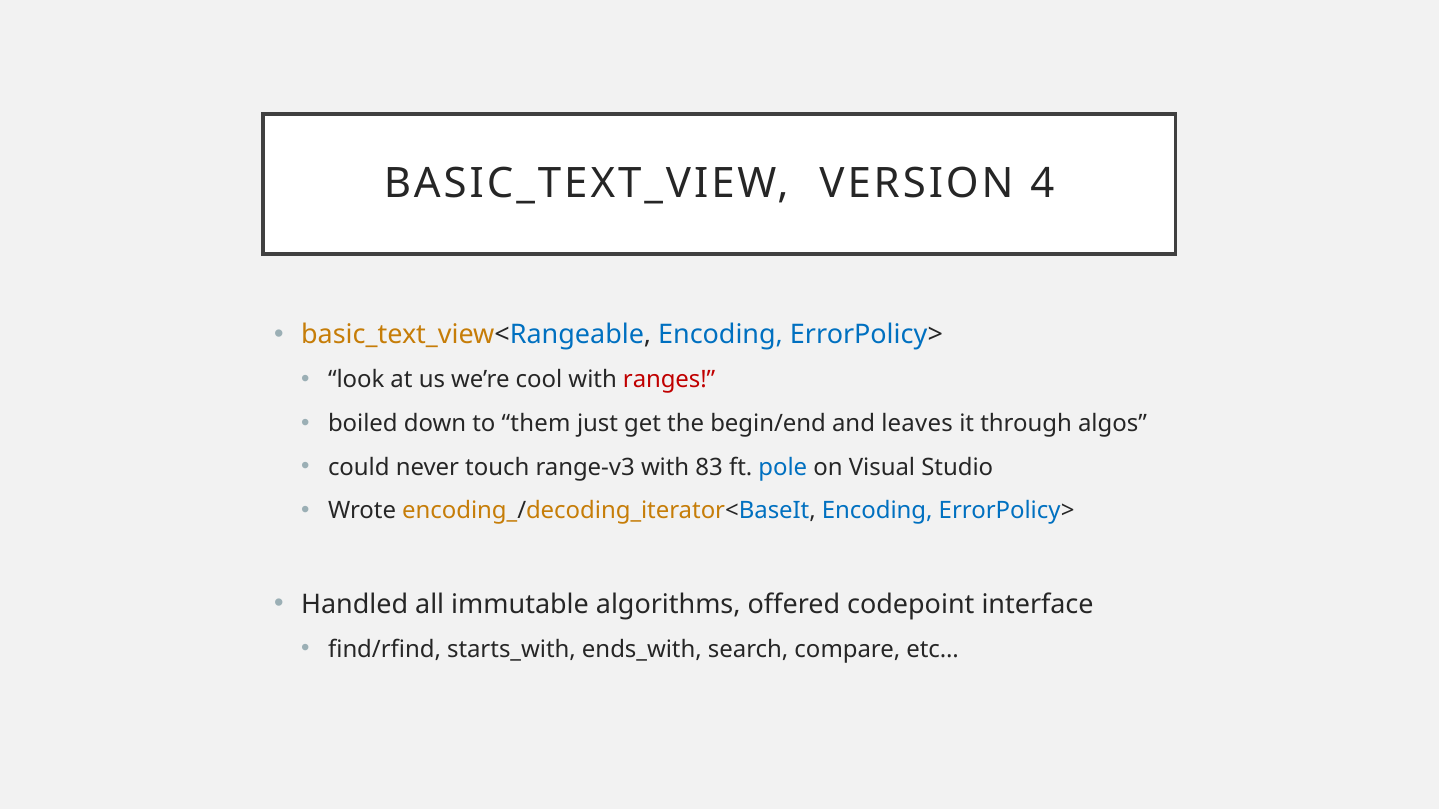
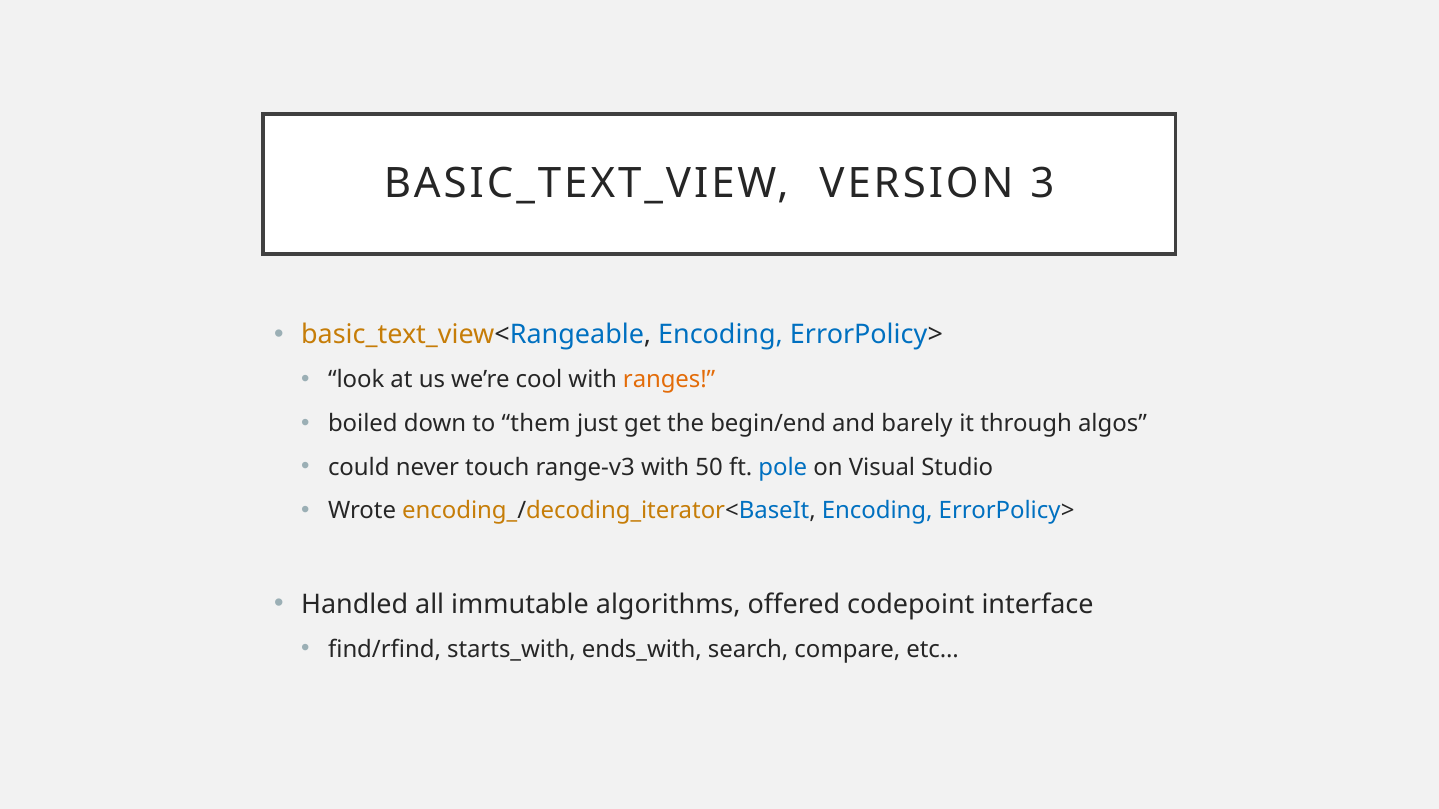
4: 4 -> 3 (1042, 184)
ranges colour: red -> orange (669, 380)
leaves: leaves -> barely (917, 424)
83: 83 -> 50 (709, 468)
